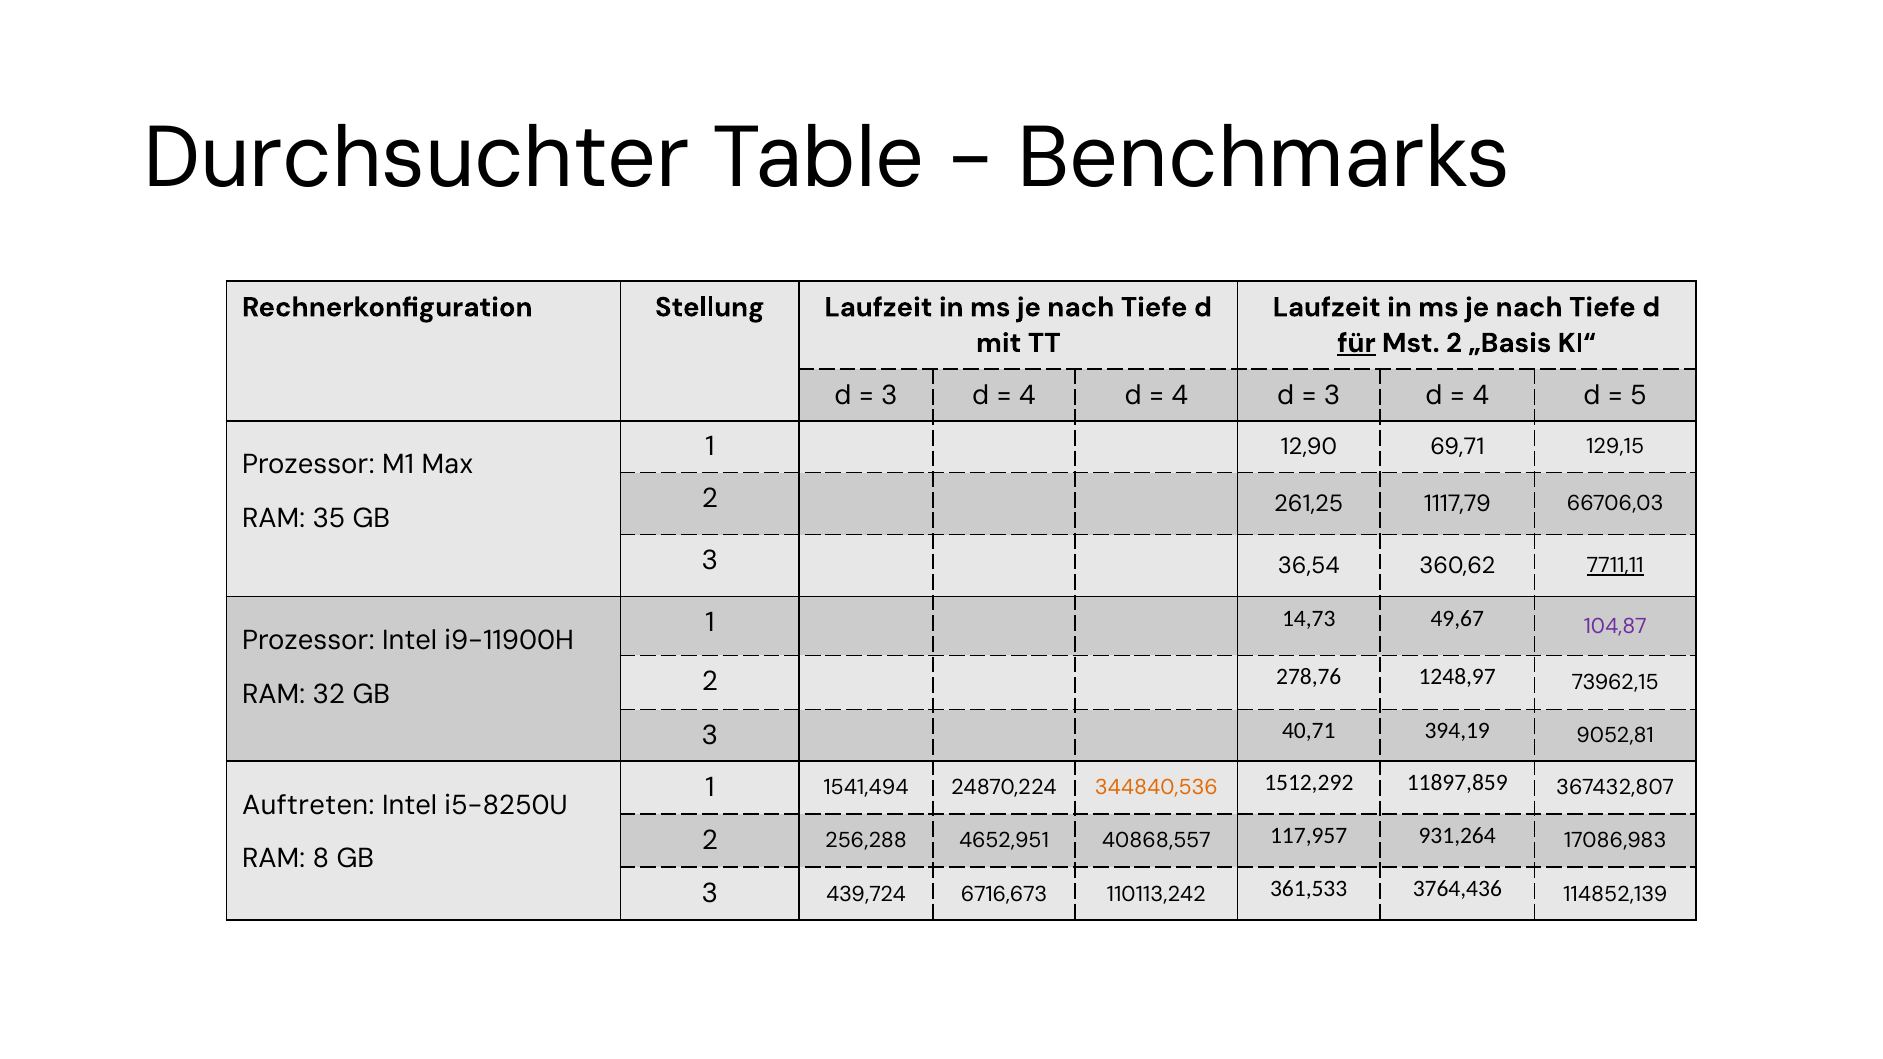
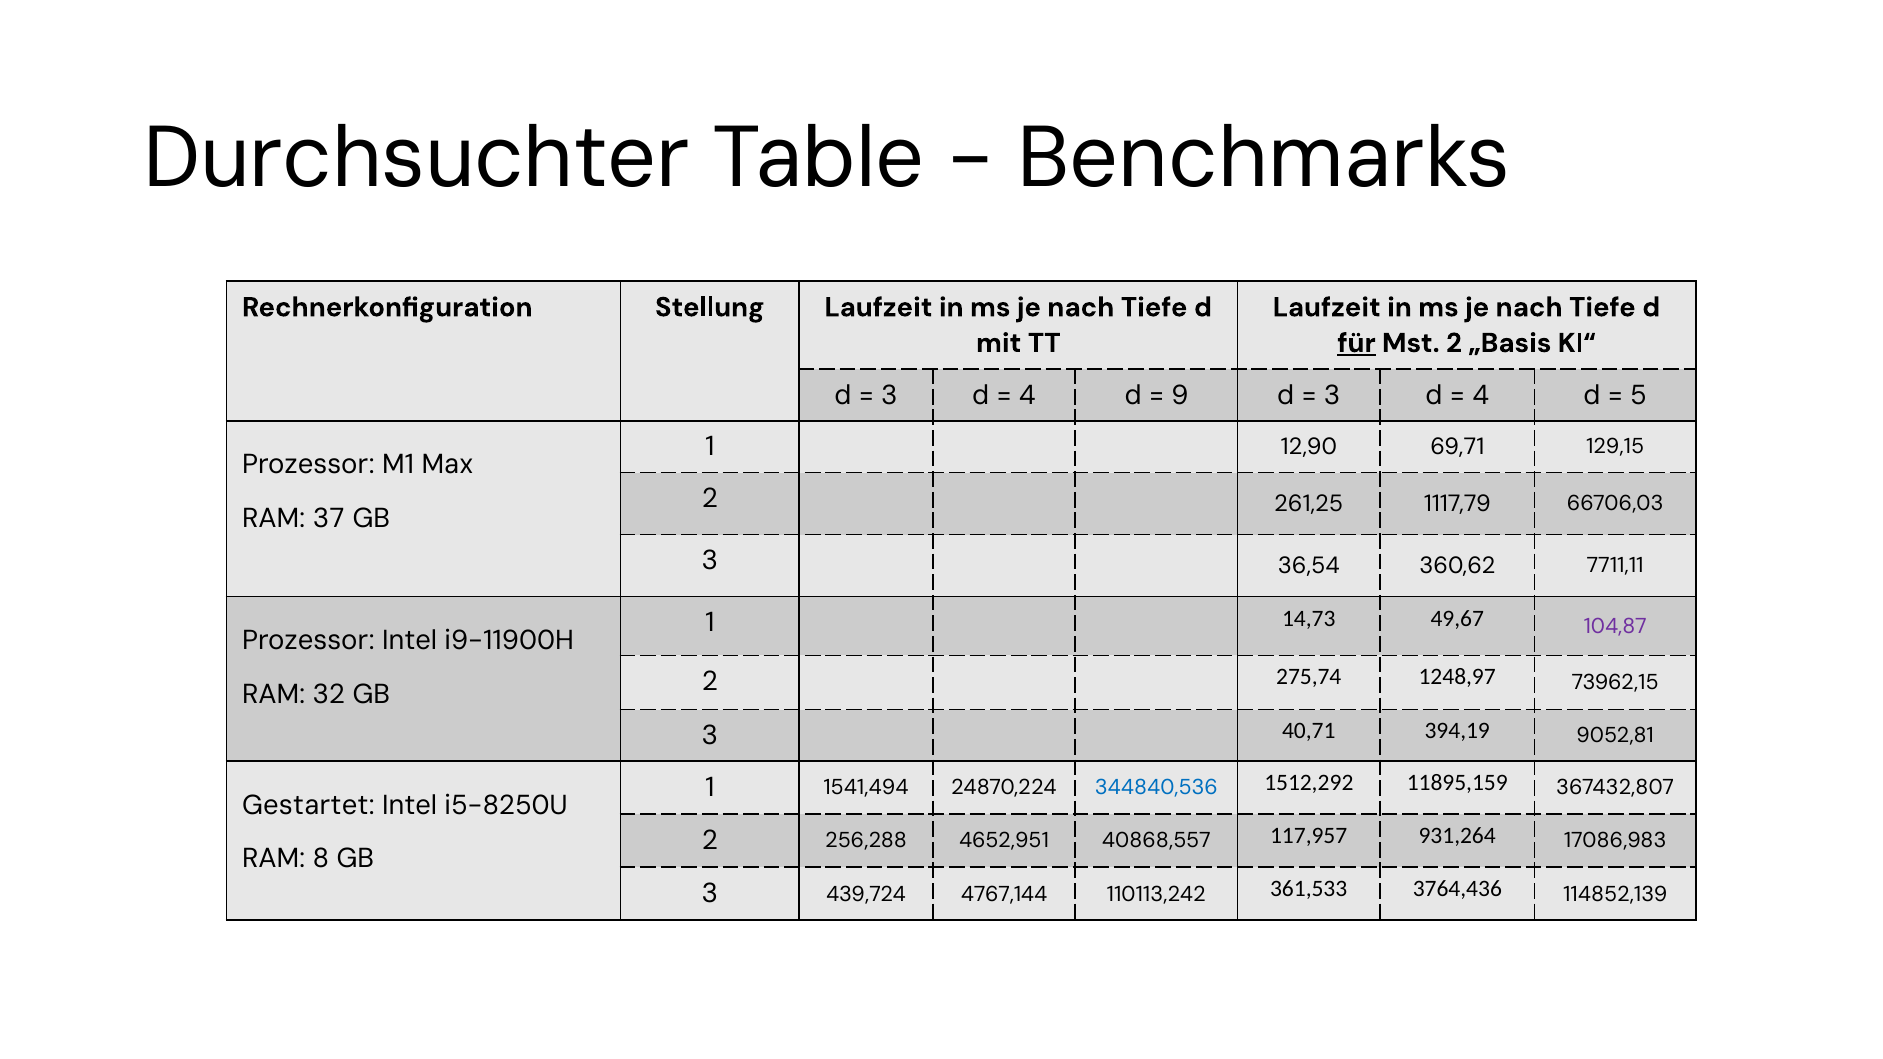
4: 4 -> 9 (1180, 395)
35: 35 -> 37 (329, 518)
7711,11 underline: present -> none (1615, 566)
278,76: 278,76 -> 275,74 (1309, 677)
344840,536 colour: orange -> blue (1156, 788)
11897,859: 11897,859 -> 11895,159 (1457, 783)
Auftreten: Auftreten -> Gestartet (308, 805)
6716,673: 6716,673 -> 4767,144 (1004, 894)
